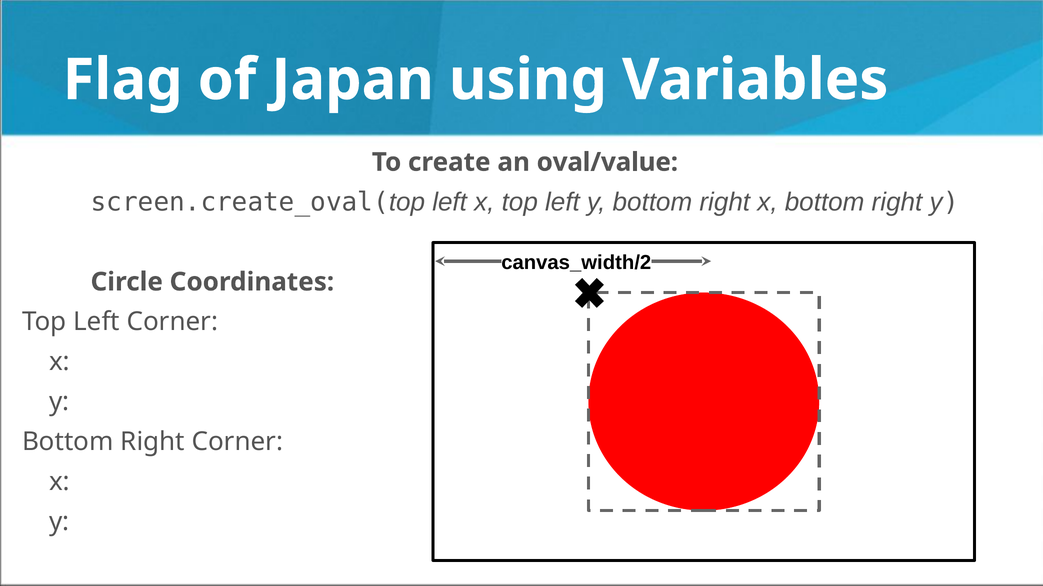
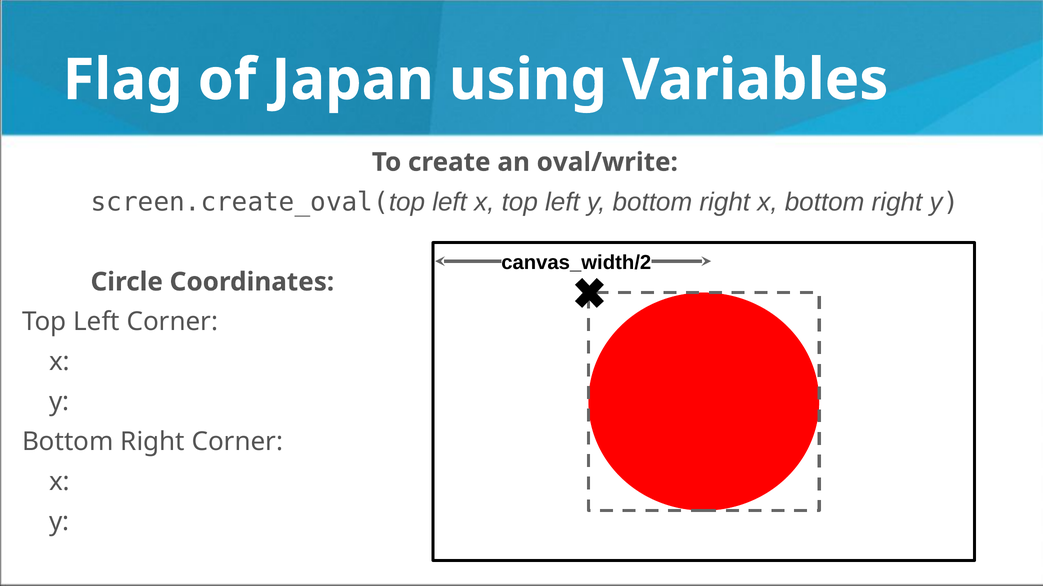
oval/value: oval/value -> oval/write (607, 162)
